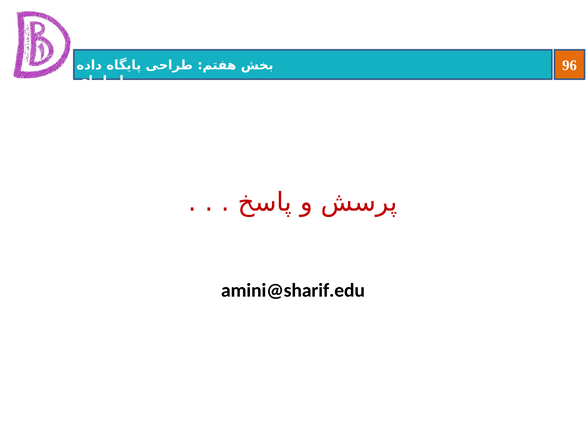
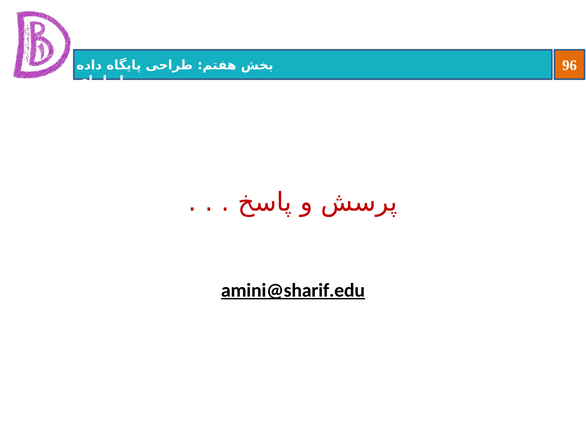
amini@sharif.edu underline: none -> present (293, 290)
